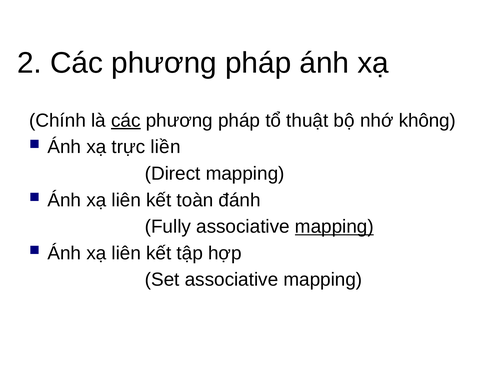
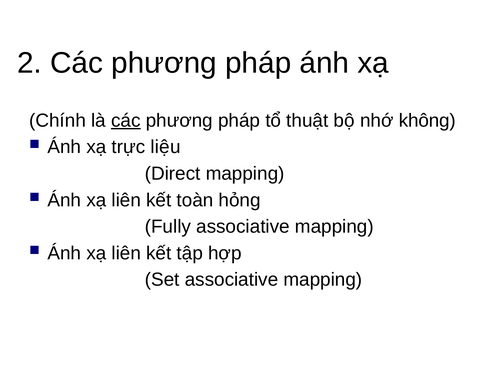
liền: liền -> liệu (166, 147)
đánh: đánh -> hỏng (240, 200)
mapping underline: present -> none (334, 227)
